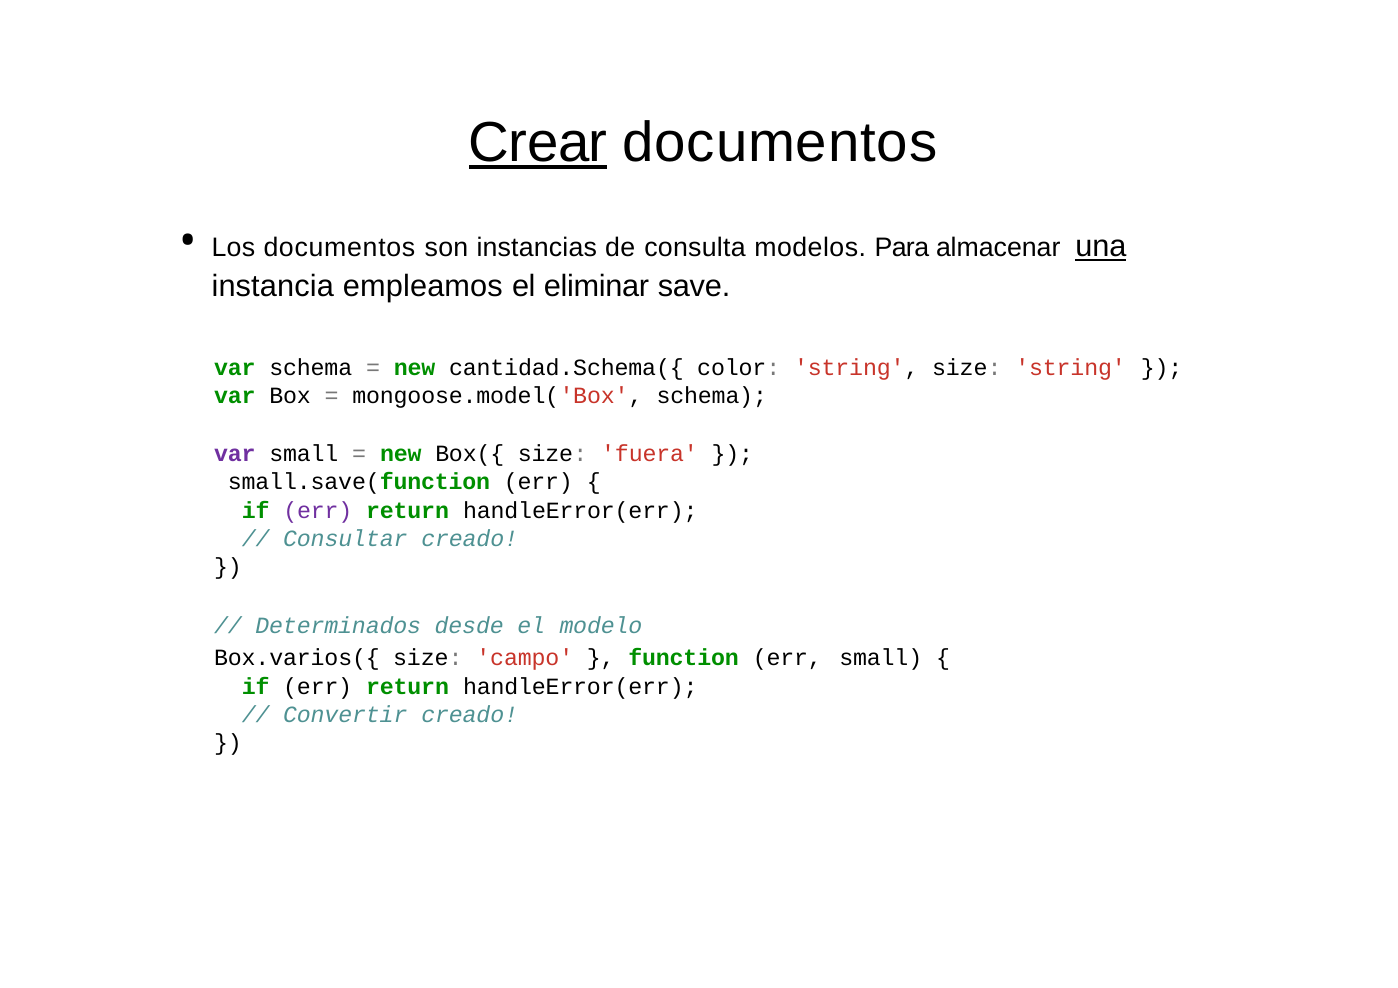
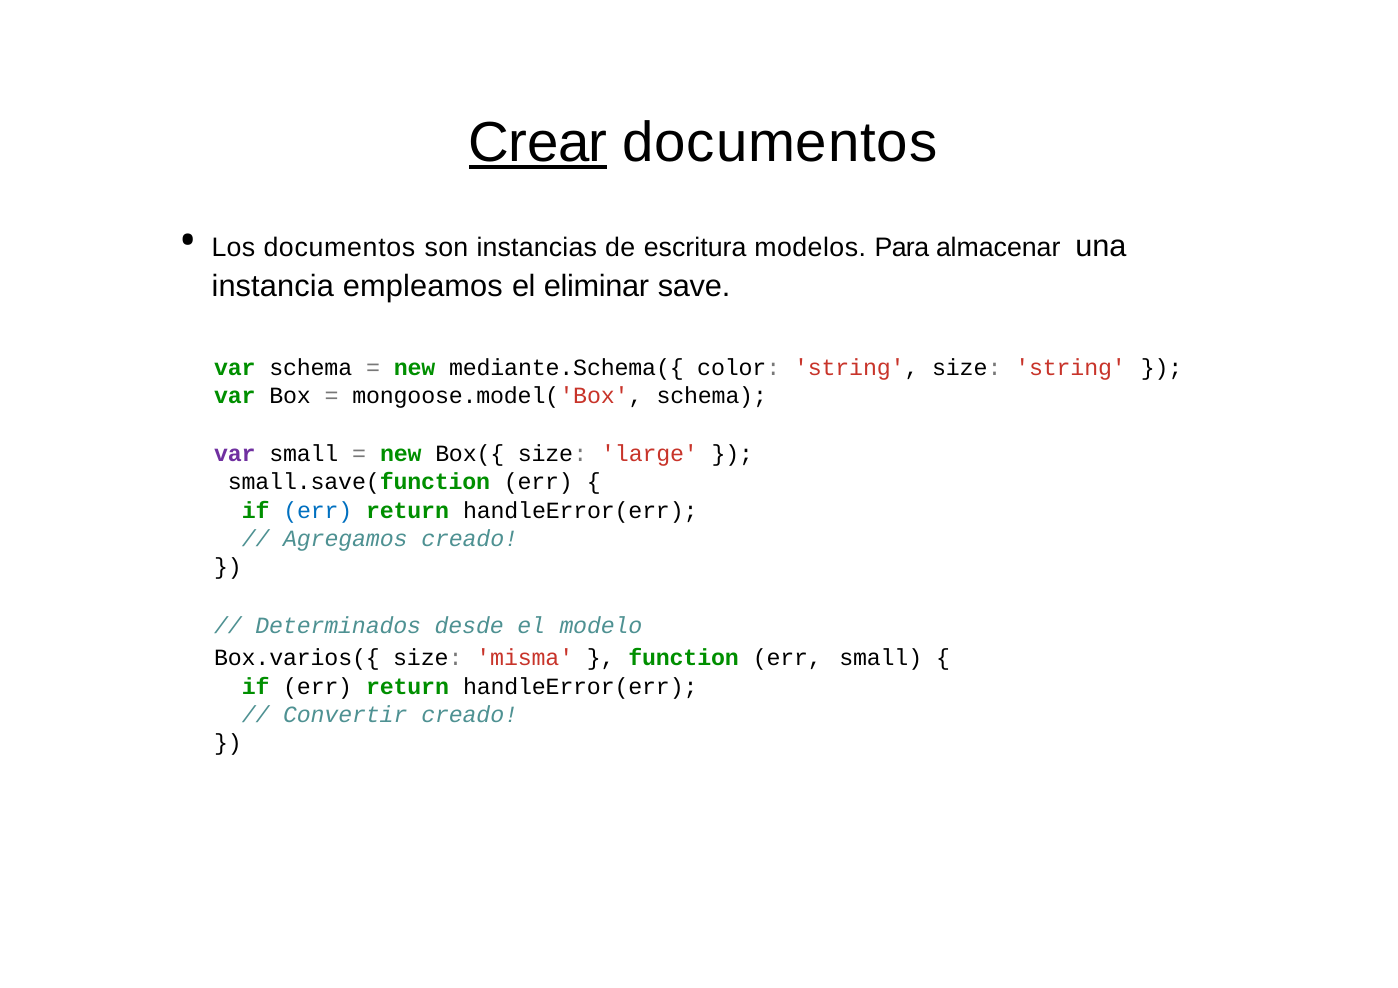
consulta: consulta -> escritura (695, 247)
una underline: present -> none (1101, 247)
cantidad.Schema({: cantidad.Schema({ -> mediante.Schema({ (566, 368)
fuera: fuera -> large (650, 454)
err colour: purple -> blue (318, 511)
Consultar: Consultar -> Agregamos (345, 539)
campo: campo -> misma (525, 658)
